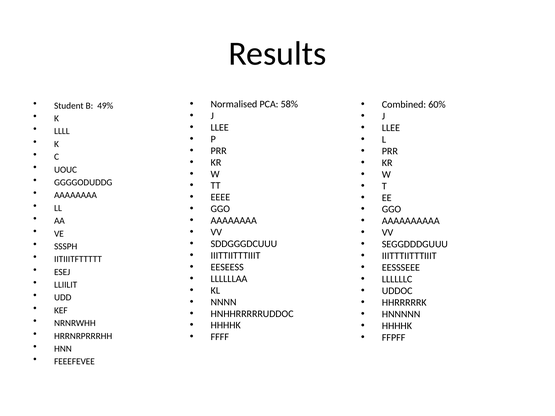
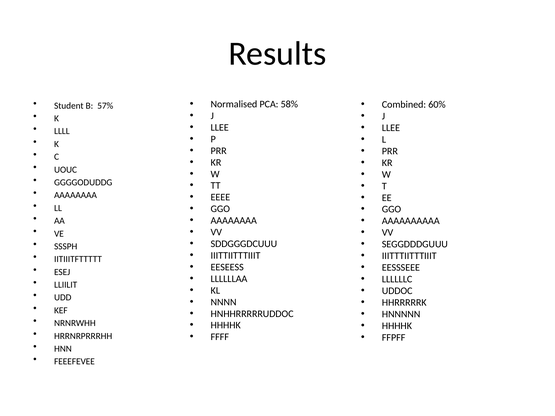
49%: 49% -> 57% (105, 106)
